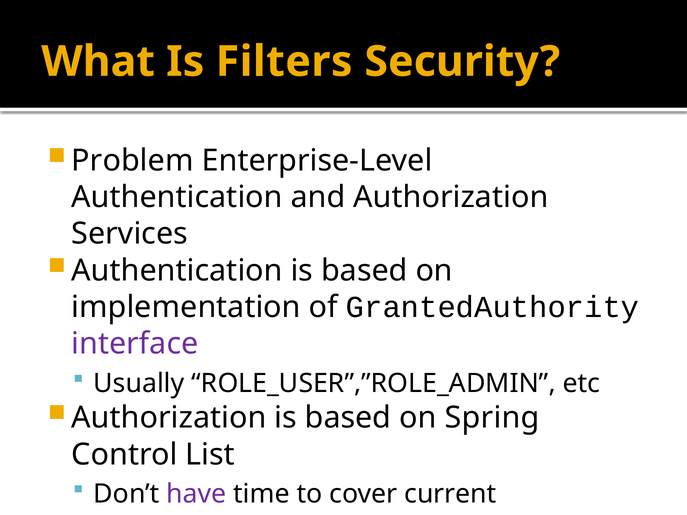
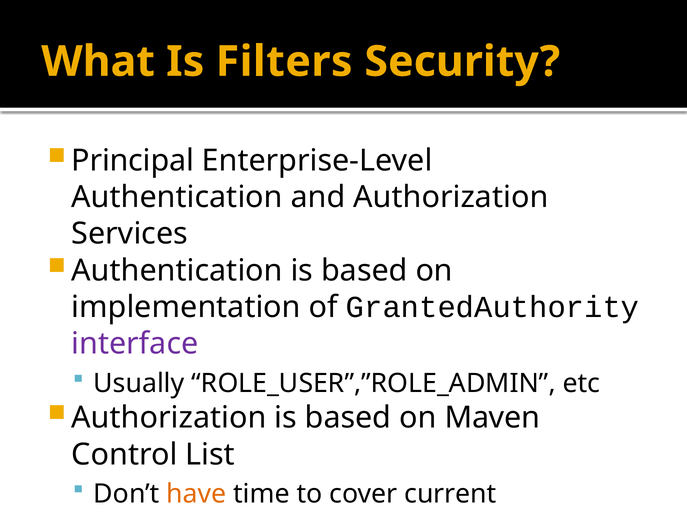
Problem: Problem -> Principal (133, 161)
Spring: Spring -> Maven (492, 418)
have colour: purple -> orange (196, 494)
